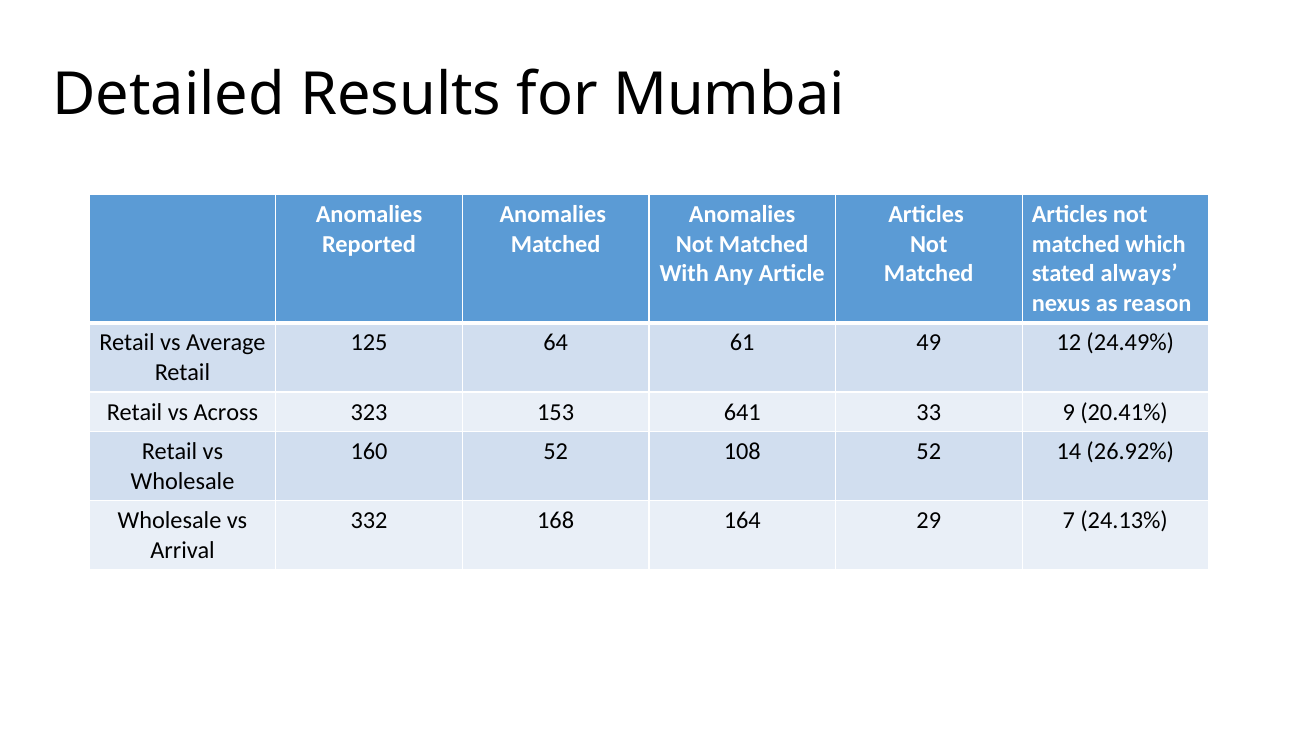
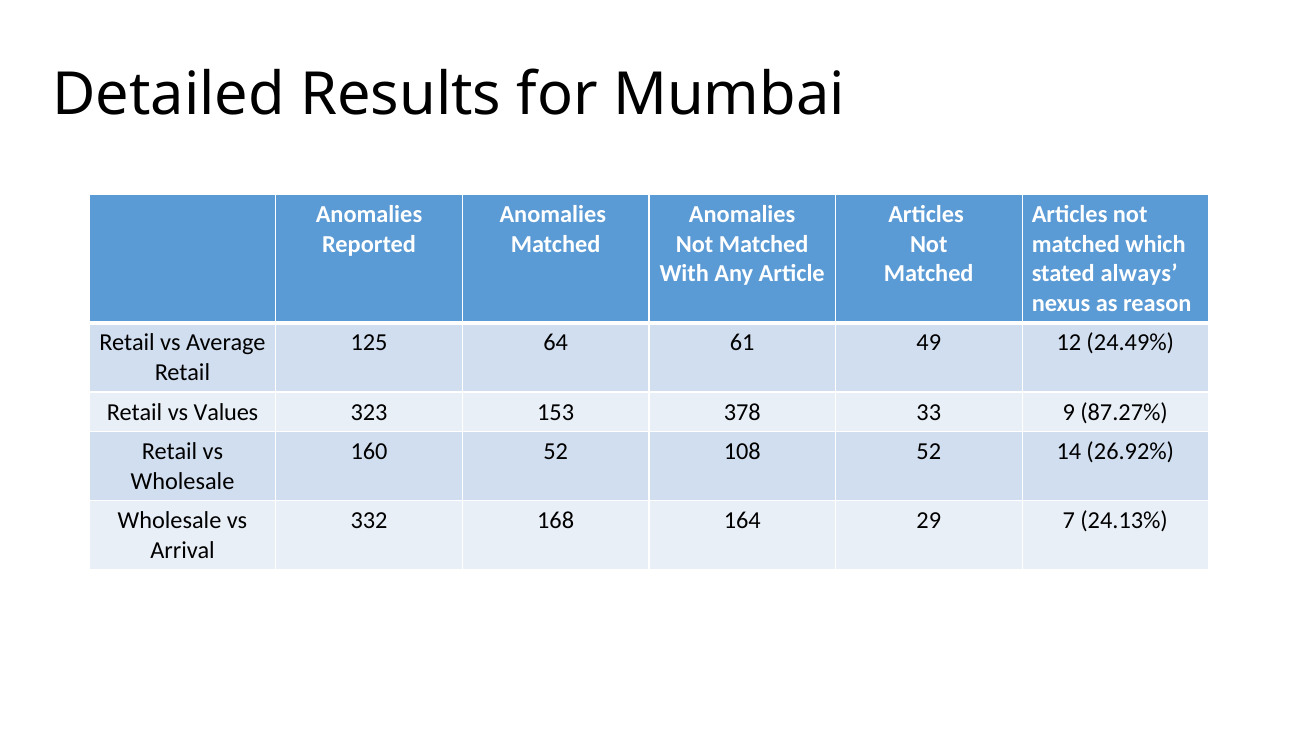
Across: Across -> Values (226, 412)
641: 641 -> 378 (742, 412)
20.41%: 20.41% -> 87.27% (1124, 412)
